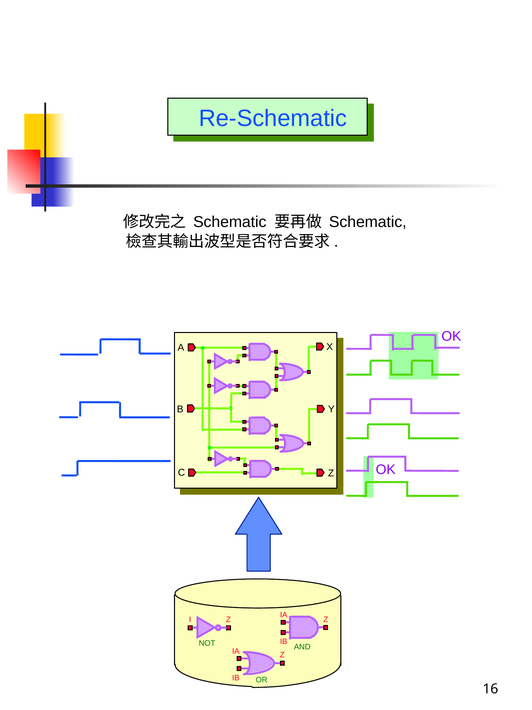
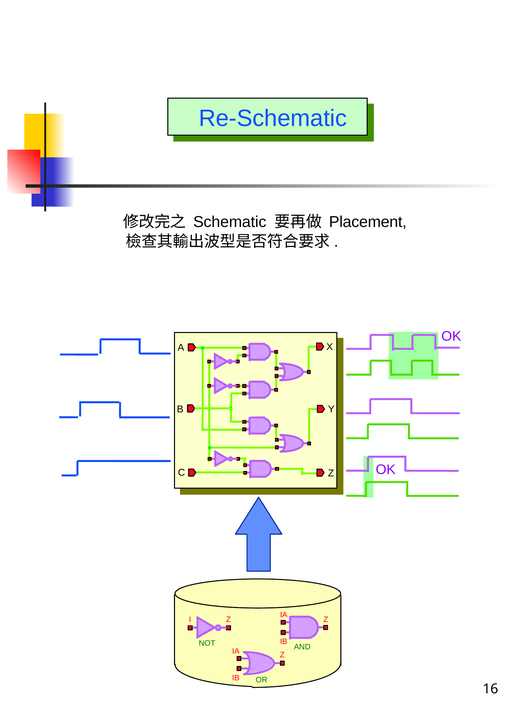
Schematic: Schematic -> Placement (368, 222)
